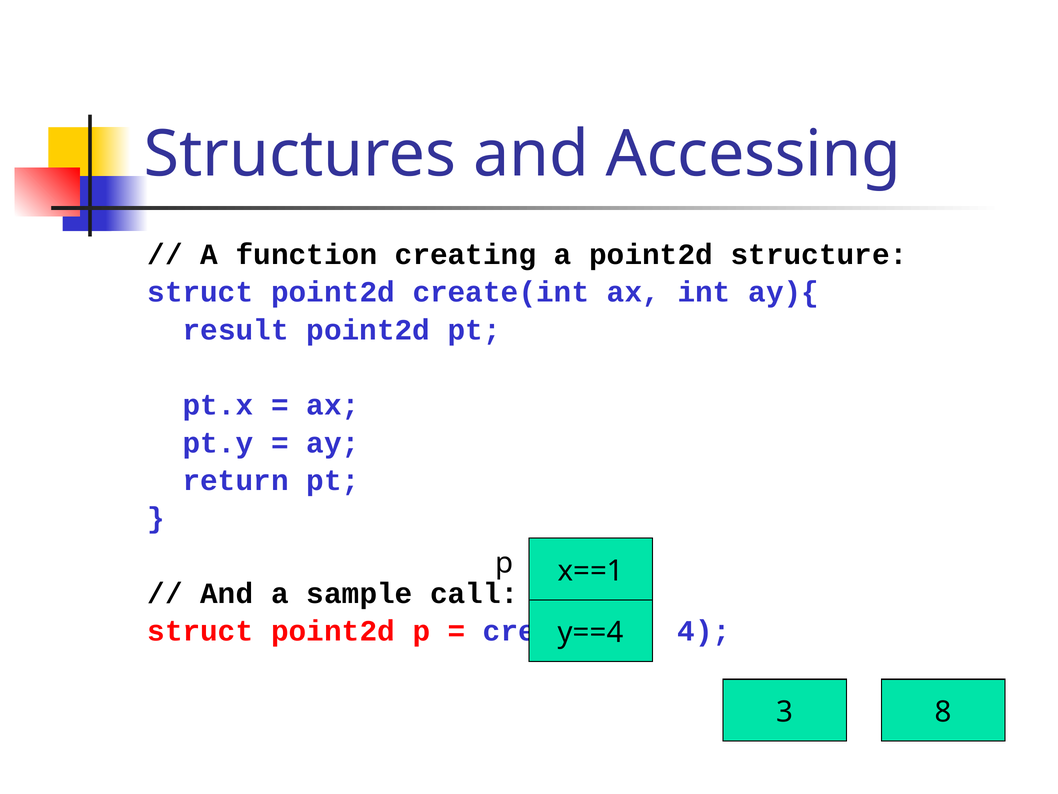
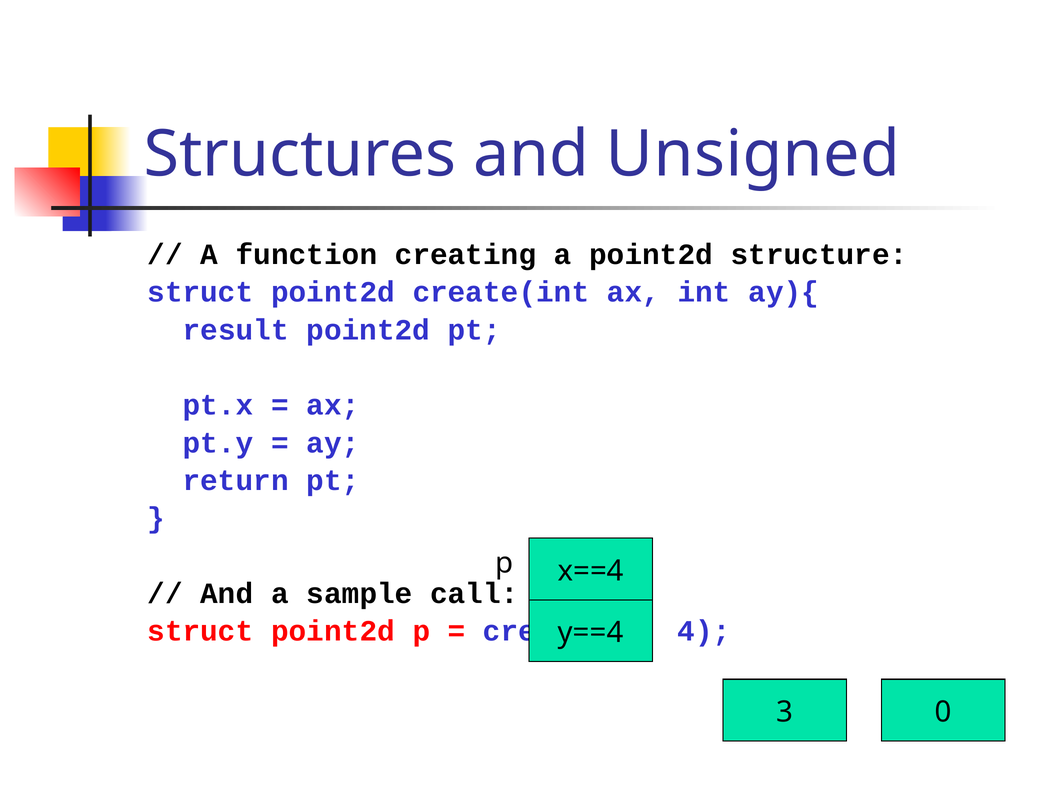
Accessing: Accessing -> Unsigned (753, 154)
x==1: x==1 -> x==4 (591, 571)
8: 8 -> 0 (943, 712)
